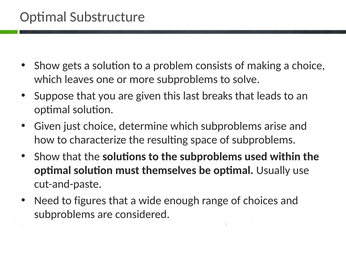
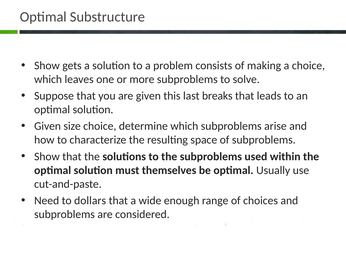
just: just -> size (72, 126)
figures: figures -> dollars (90, 201)
